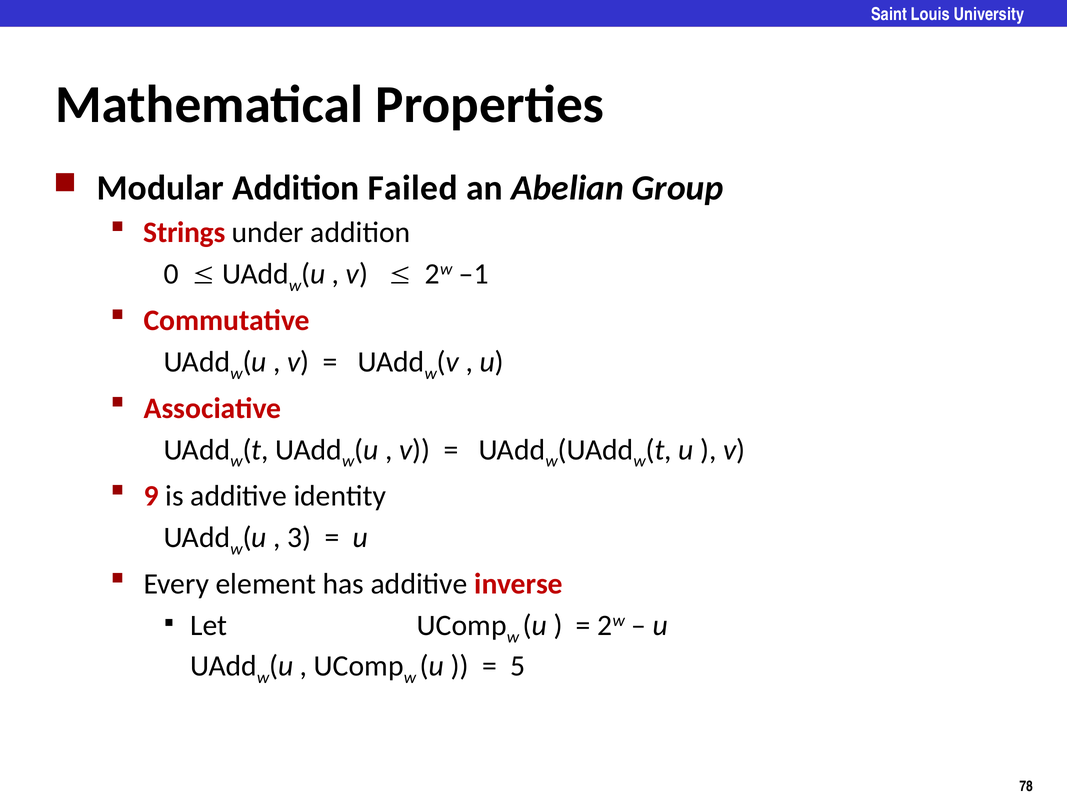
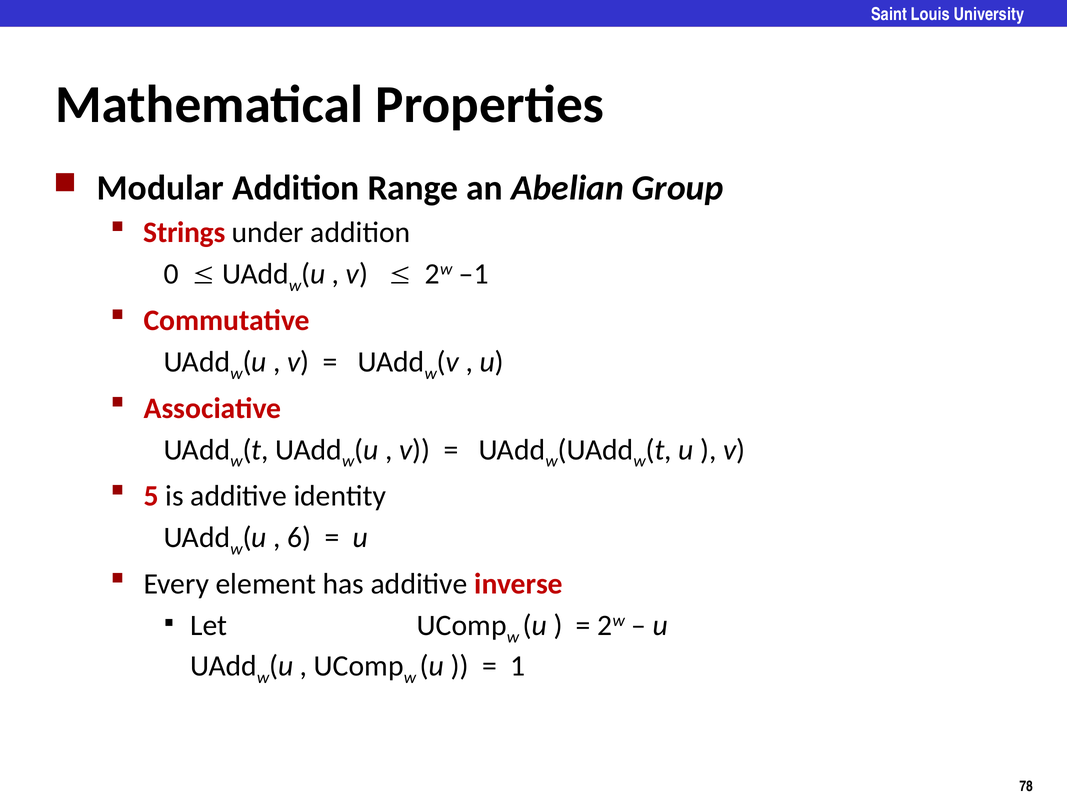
Failed: Failed -> Range (413, 188)
9: 9 -> 5 (151, 496)
3: 3 -> 6 (299, 538)
5: 5 -> 1 (518, 666)
